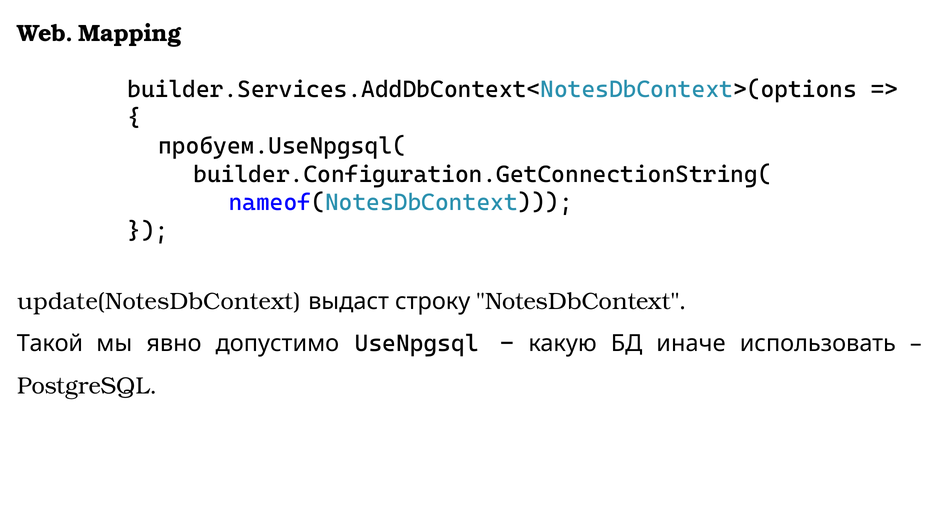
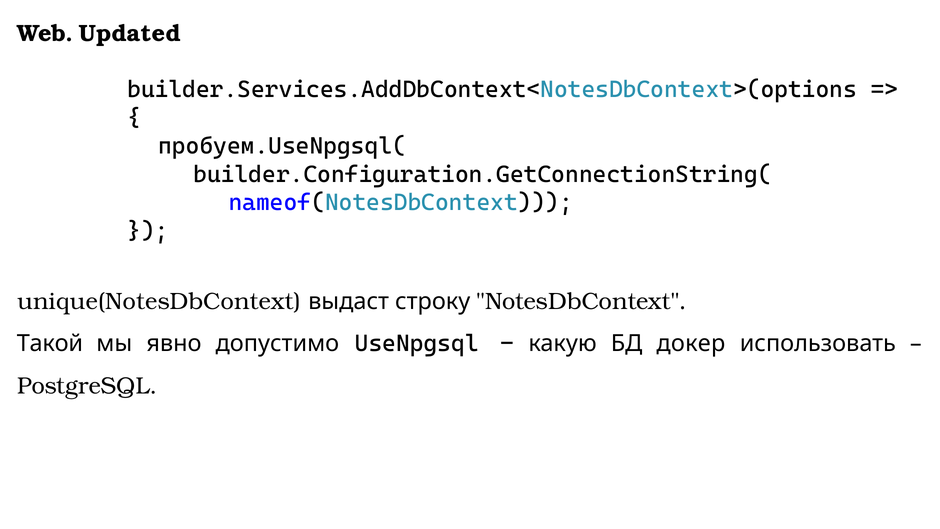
Mapping: Mapping -> Updated (130, 33)
update(NotesDbContext: update(NotesDbContext -> unique(NotesDbContext (159, 301)
иначе: иначе -> докер (691, 343)
